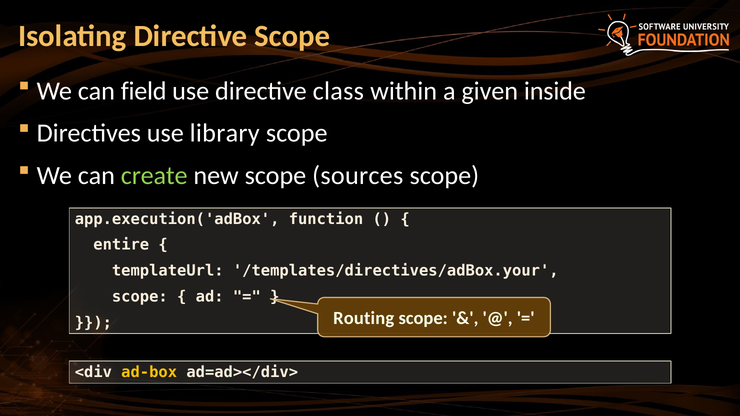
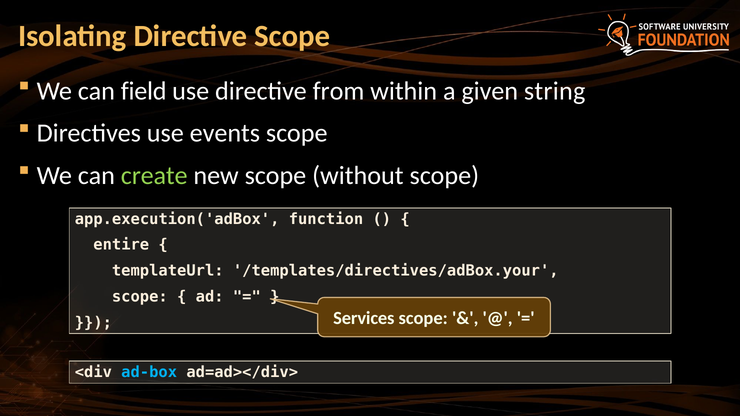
class: class -> from (338, 91)
inside: inside -> string (555, 91)
library: library -> events (225, 133)
sources: sources -> without (358, 176)
Routing: Routing -> Services (364, 319)
ad-box colour: yellow -> light blue (149, 372)
